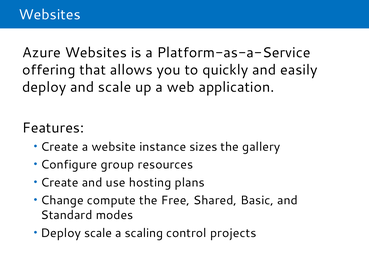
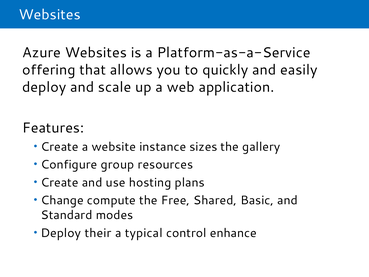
Deploy scale: scale -> their (98, 233)
scaling: scaling -> typical (144, 233)
projects: projects -> enhance (233, 233)
